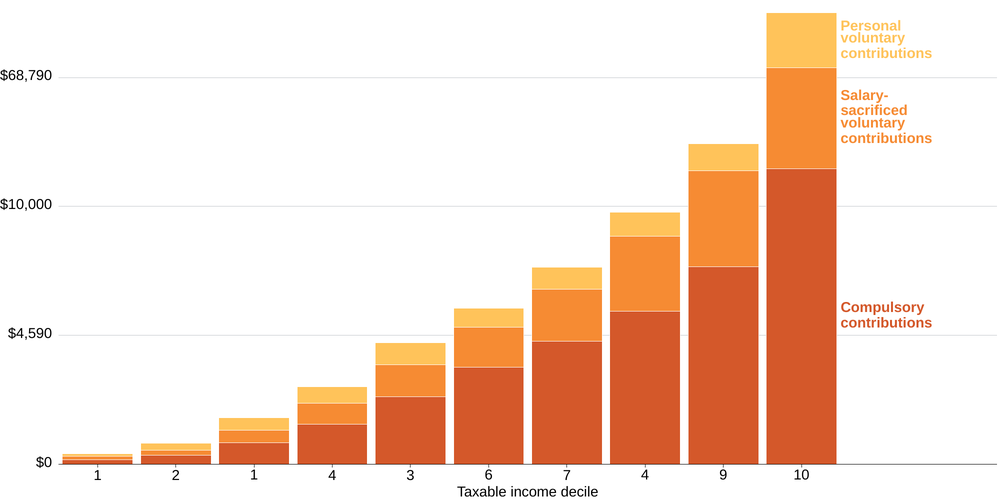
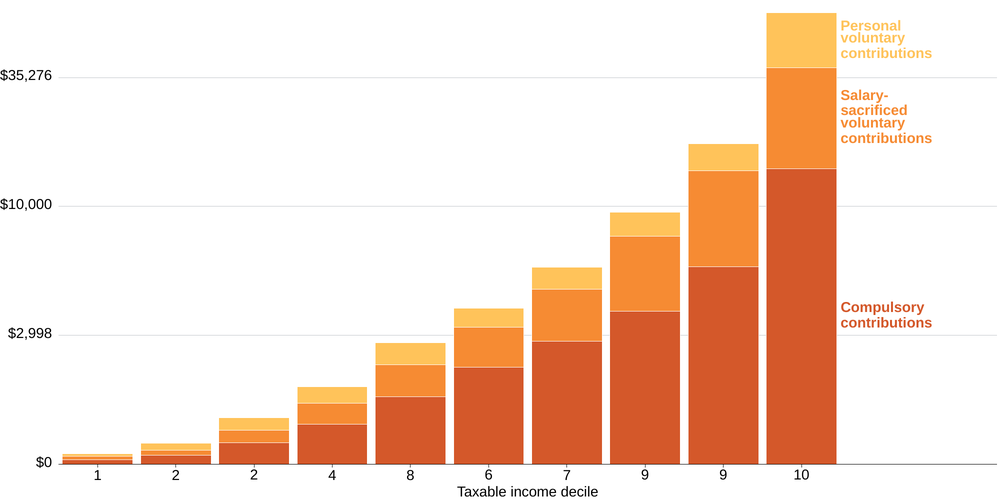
$68,790: $68,790 -> $35,276 (26, 76)
$4,590: $4,590 -> $2,998 (30, 333)
2 1: 1 -> 2 (254, 475)
3: 3 -> 8 (410, 475)
7 4: 4 -> 9 (645, 475)
